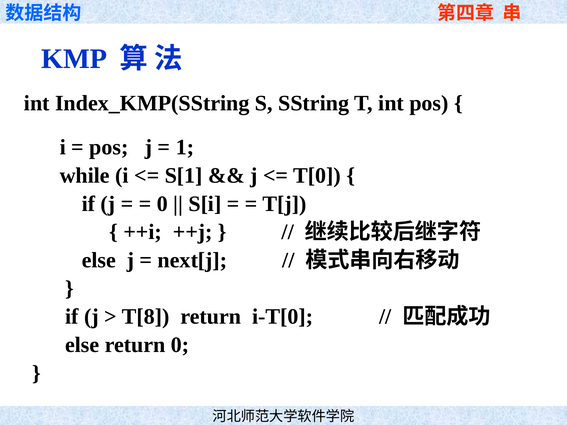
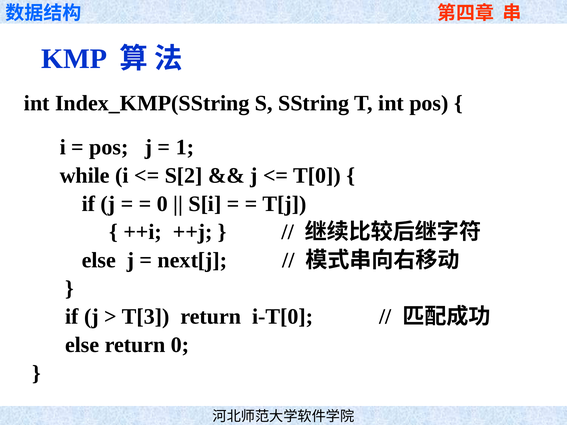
S[1: S[1 -> S[2 (184, 176)
T[8: T[8 -> T[3 (146, 317)
